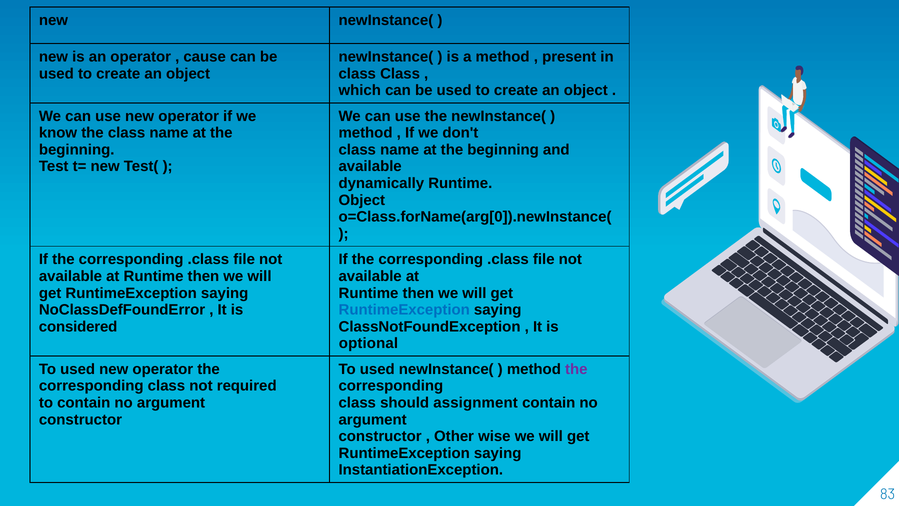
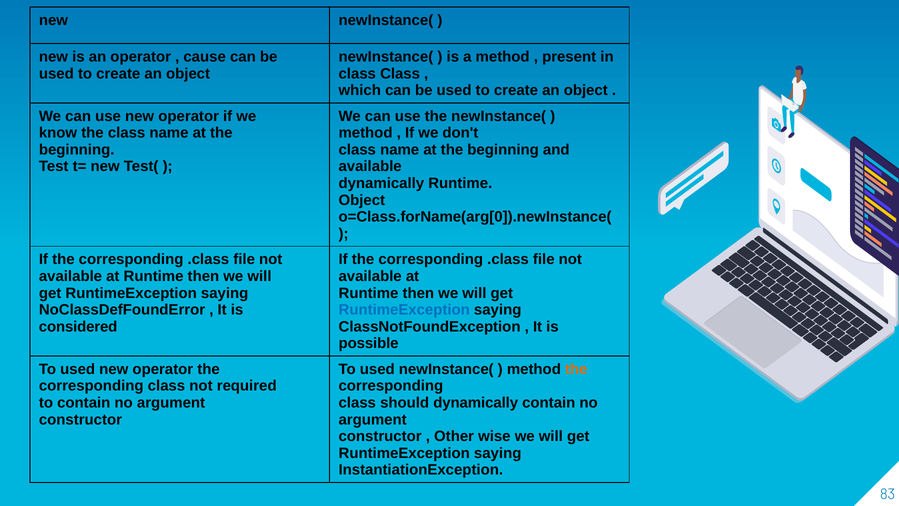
optional: optional -> possible (369, 343)
the colour: purple -> orange (576, 369)
should assignment: assignment -> dynamically (476, 403)
